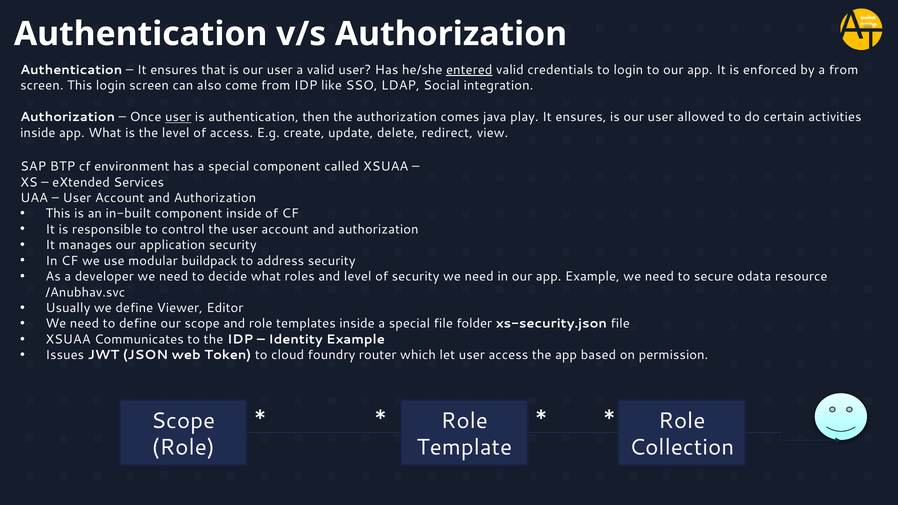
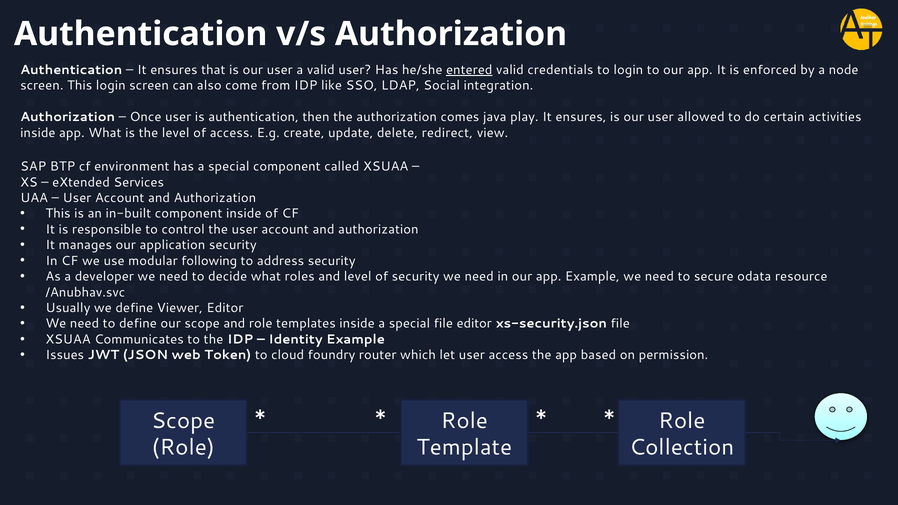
a from: from -> node (844, 70)
user underline: present -> none (178, 117)
buildpack: buildpack -> following (209, 261)
file folder: folder -> editor (474, 324)
